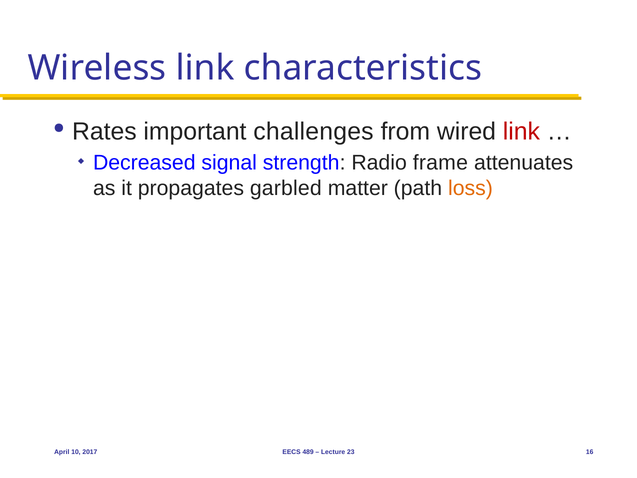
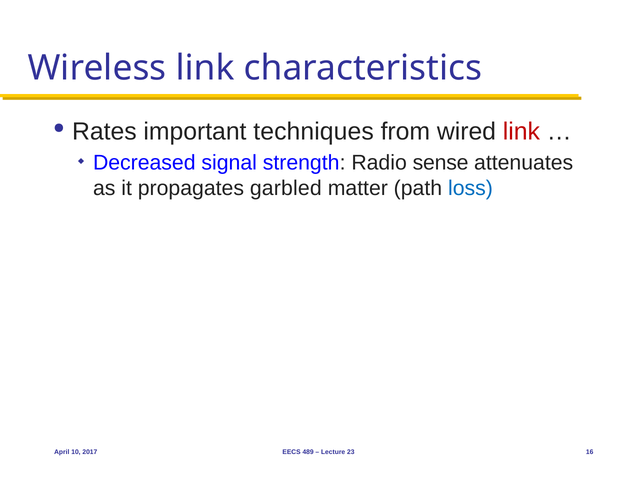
challenges: challenges -> techniques (314, 131)
frame: frame -> sense (441, 163)
loss colour: orange -> blue (470, 188)
